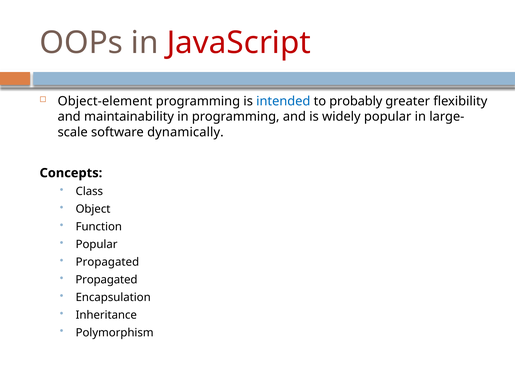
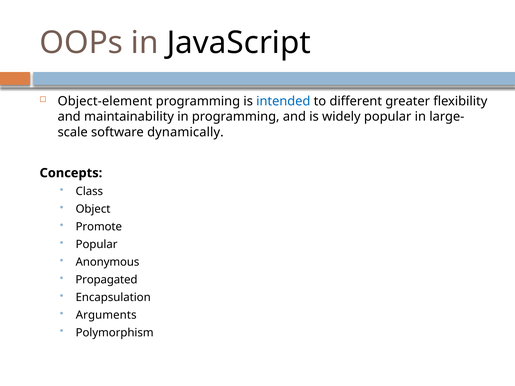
JavaScript colour: red -> black (239, 43)
probably: probably -> different (356, 101)
Function: Function -> Promote (99, 227)
Propagated: Propagated -> Anonymous (107, 262)
Inheritance: Inheritance -> Arguments (106, 315)
